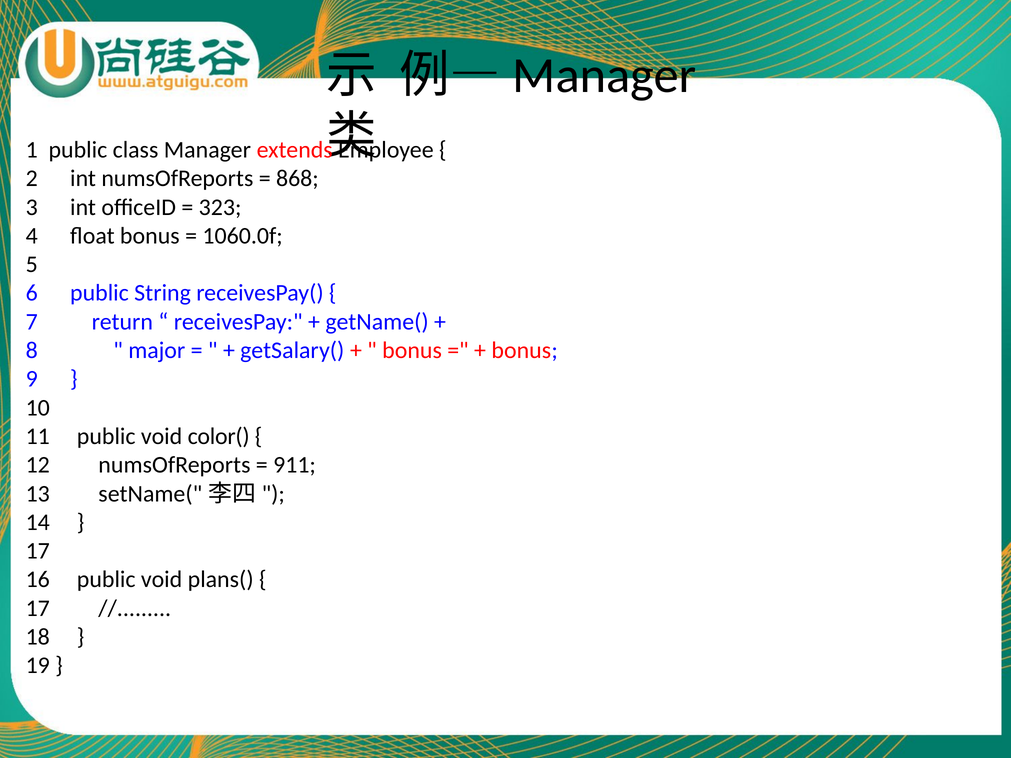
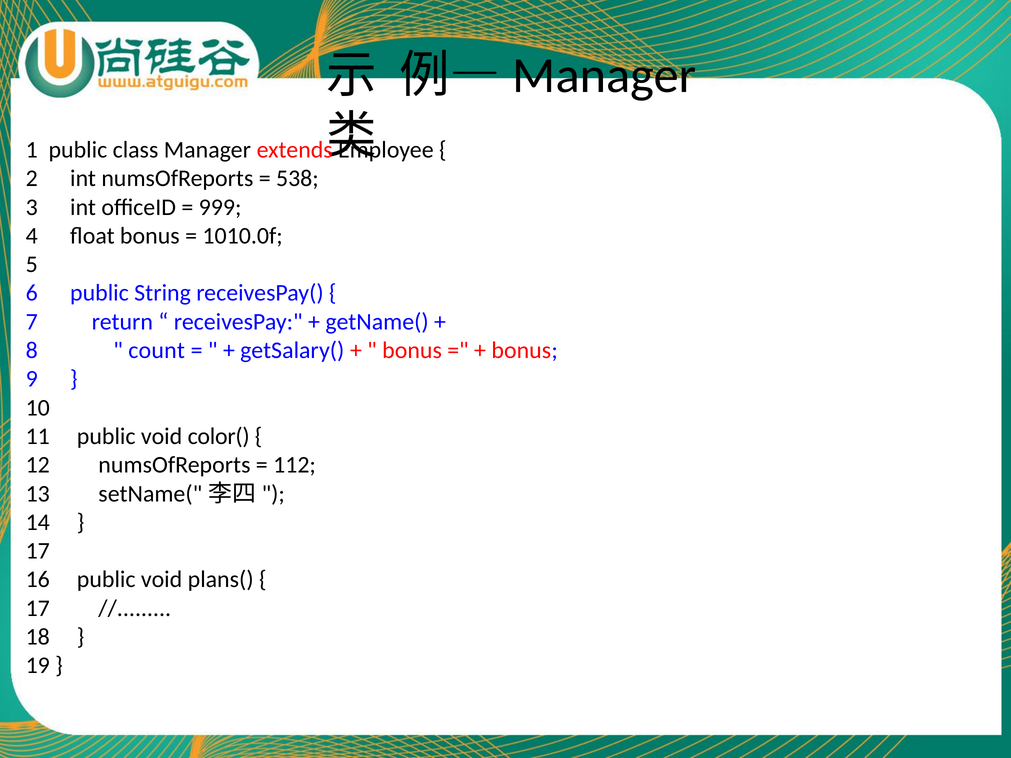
868: 868 -> 538 (297, 179)
323: 323 -> 999 (220, 207)
1060.0f: 1060.0f -> 1010.0f (243, 236)
major: major -> count (157, 351)
911: 911 -> 112 (295, 465)
